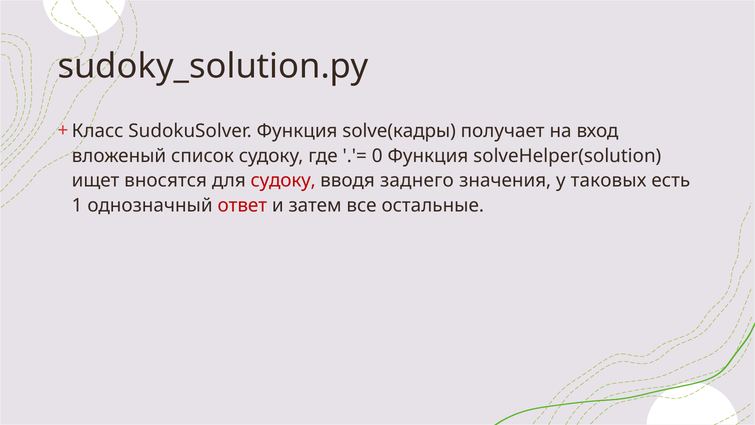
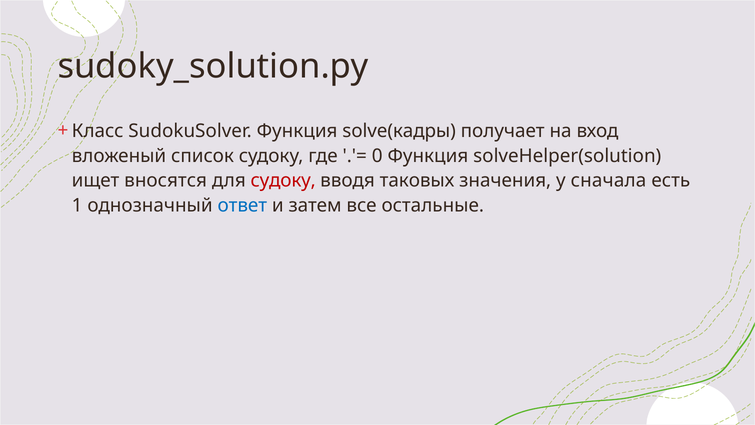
заднего: заднего -> таковых (417, 181)
таковых: таковых -> сначала (608, 181)
ответ colour: red -> blue (242, 205)
